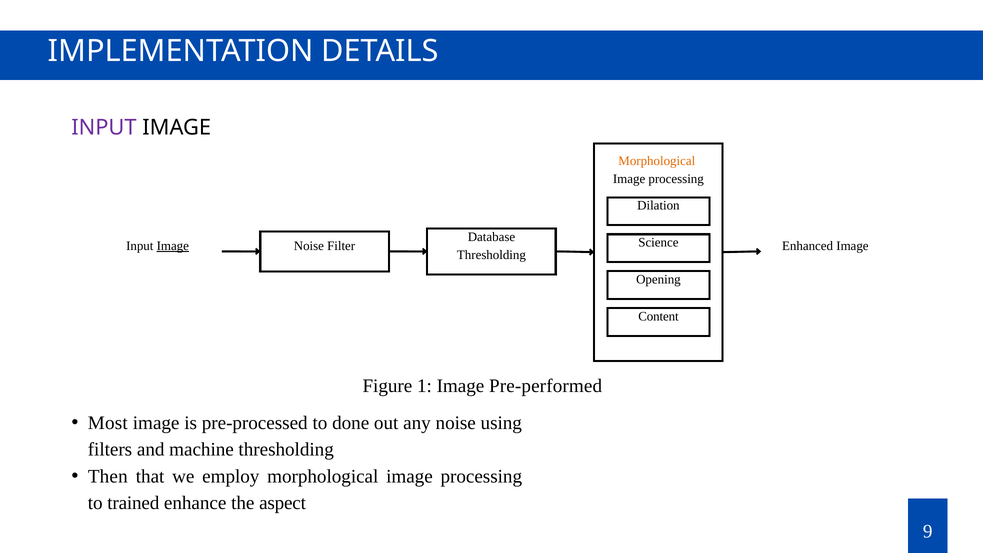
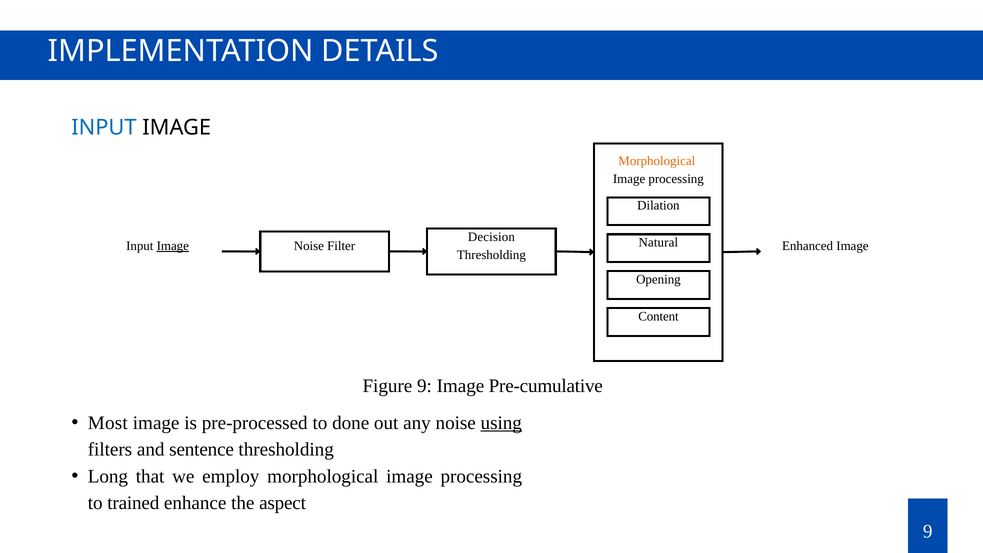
INPUT colour: purple -> blue (104, 128)
Database: Database -> Decision (491, 237)
Science: Science -> Natural (658, 243)
Figure 1: 1 -> 9 (424, 386)
Pre-performed: Pre-performed -> Pre-cumulative (546, 386)
using underline: none -> present (501, 423)
machine: machine -> sentence (202, 449)
Then: Then -> Long (108, 476)
